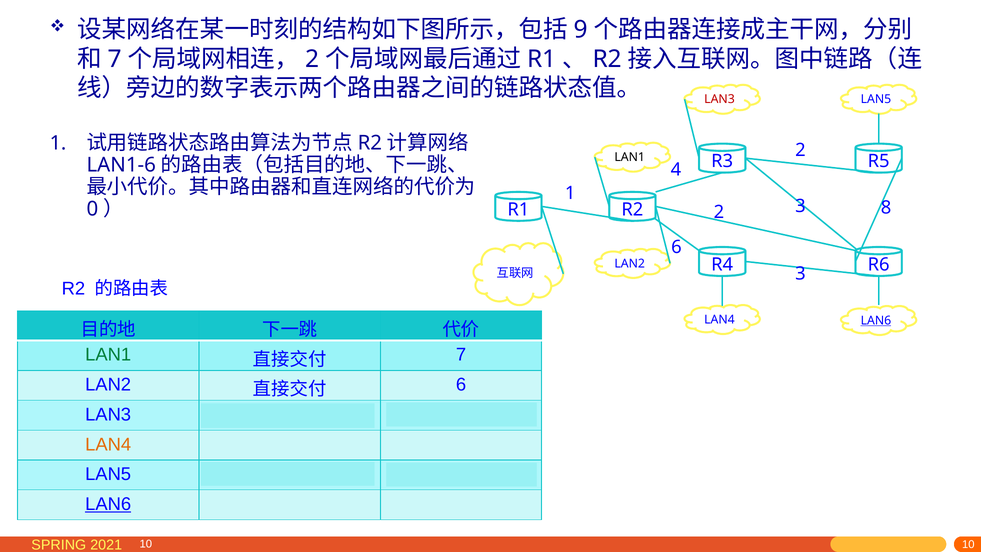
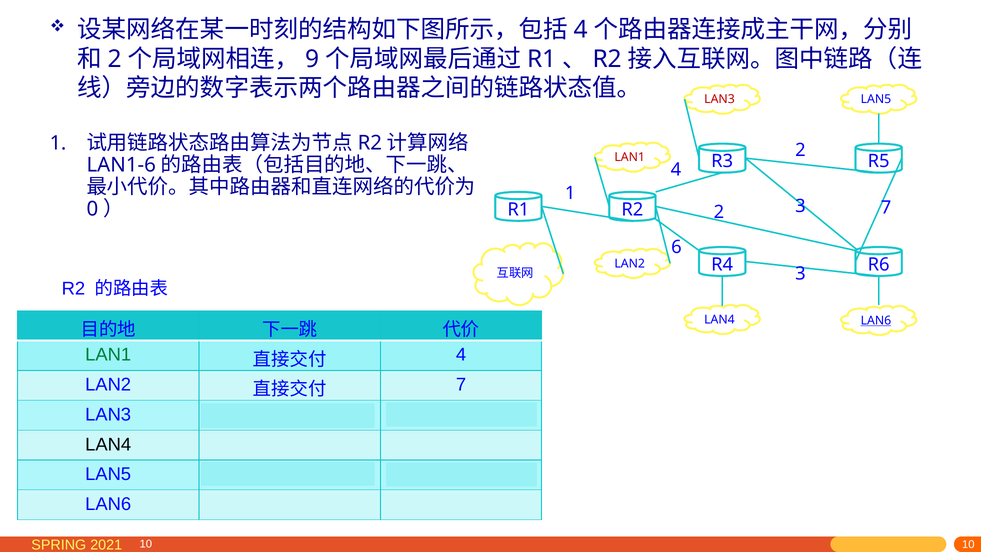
9: 9 -> 4 (581, 30)
7: 7 -> 2 (115, 59)
2: 2 -> 9 (312, 59)
LAN1 colour: black -> red (630, 157)
2 8: 8 -> 7 (886, 207)
7: 7 -> 4 (461, 355)
6: 6 -> 7 (461, 385)
LAN4 colour: orange -> black (108, 444)
LAN6 underline: present -> none (108, 504)
